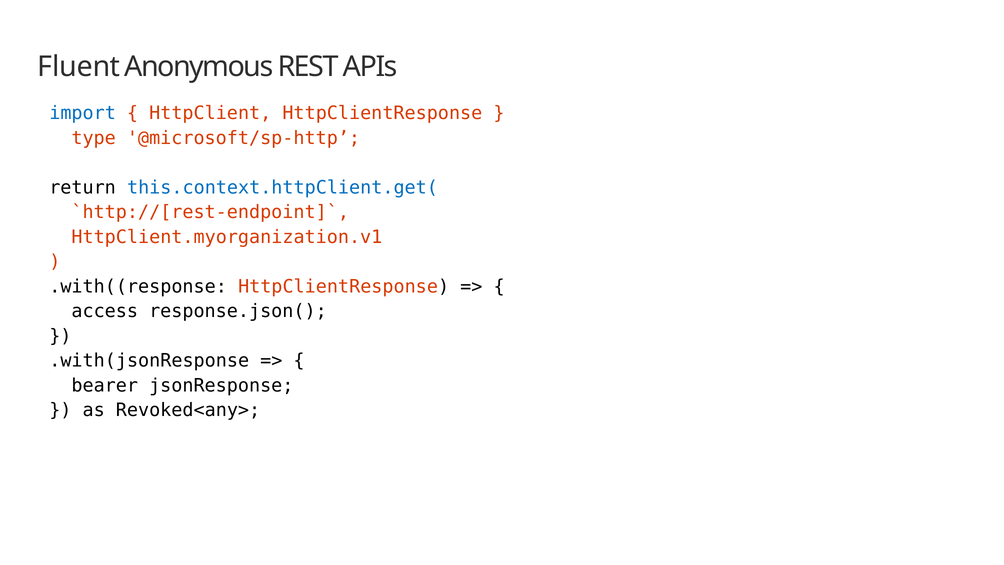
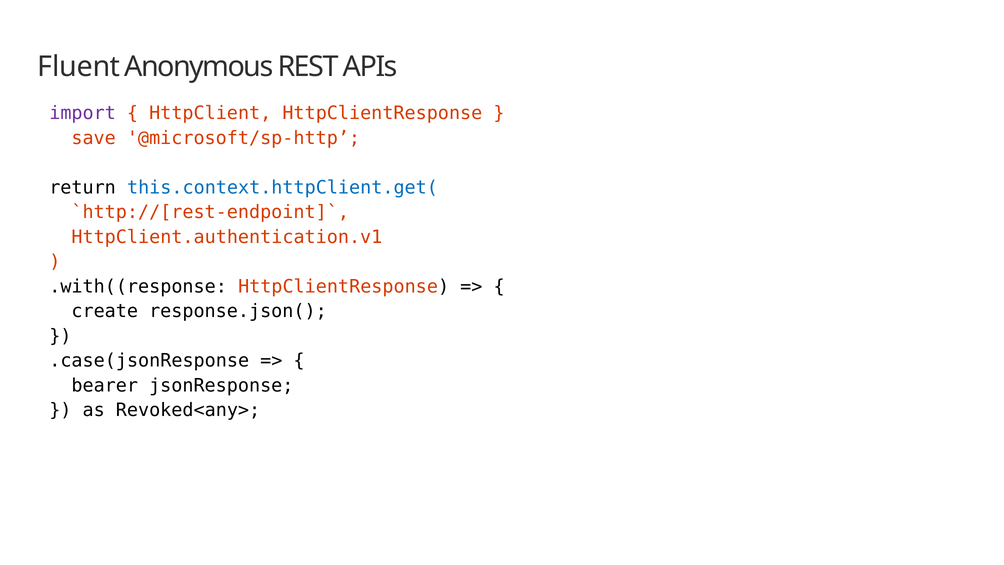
import colour: blue -> purple (83, 113)
type: type -> save (94, 138)
HttpClient.myorganization.v1: HttpClient.myorganization.v1 -> HttpClient.authentication.v1 (227, 237)
access: access -> create (105, 311)
.with(jsonResponse: .with(jsonResponse -> .case(jsonResponse (149, 361)
